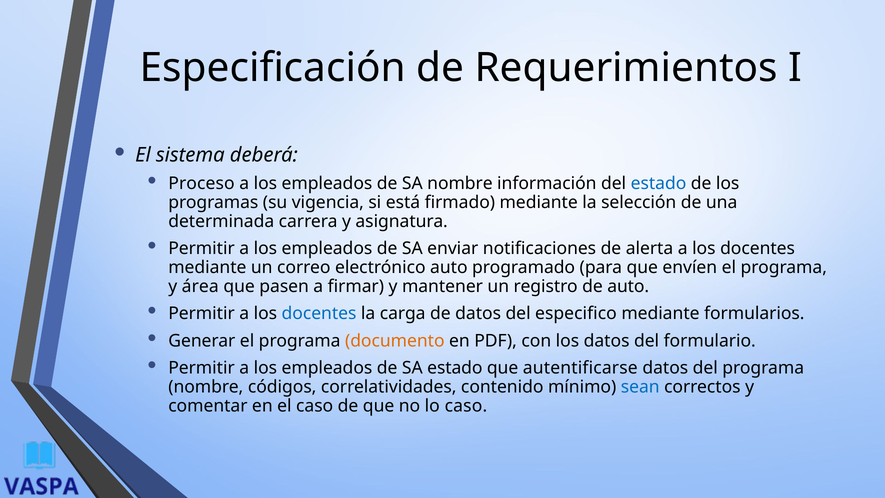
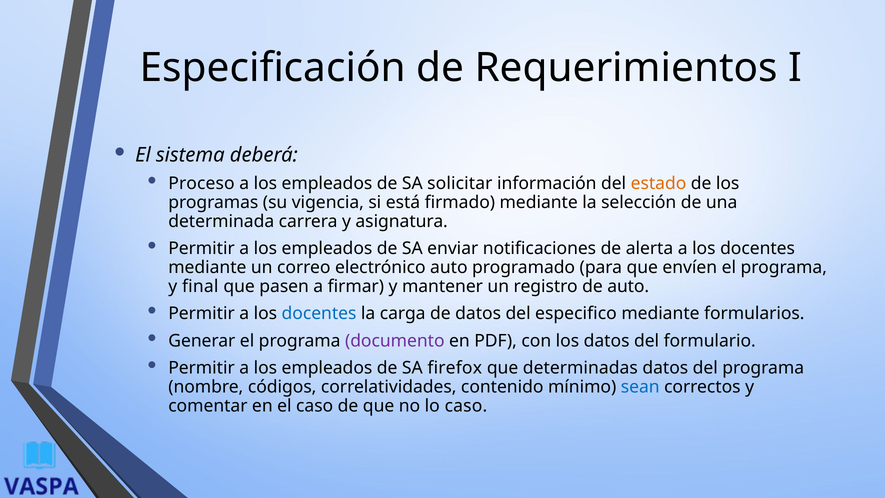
SA nombre: nombre -> solicitar (460, 183)
estado colour: blue -> orange (659, 183)
área: área -> final (200, 286)
documento colour: orange -> purple (395, 341)
SA estado: estado -> firefox (455, 368)
autentificarse: autentificarse -> determinadas (580, 368)
